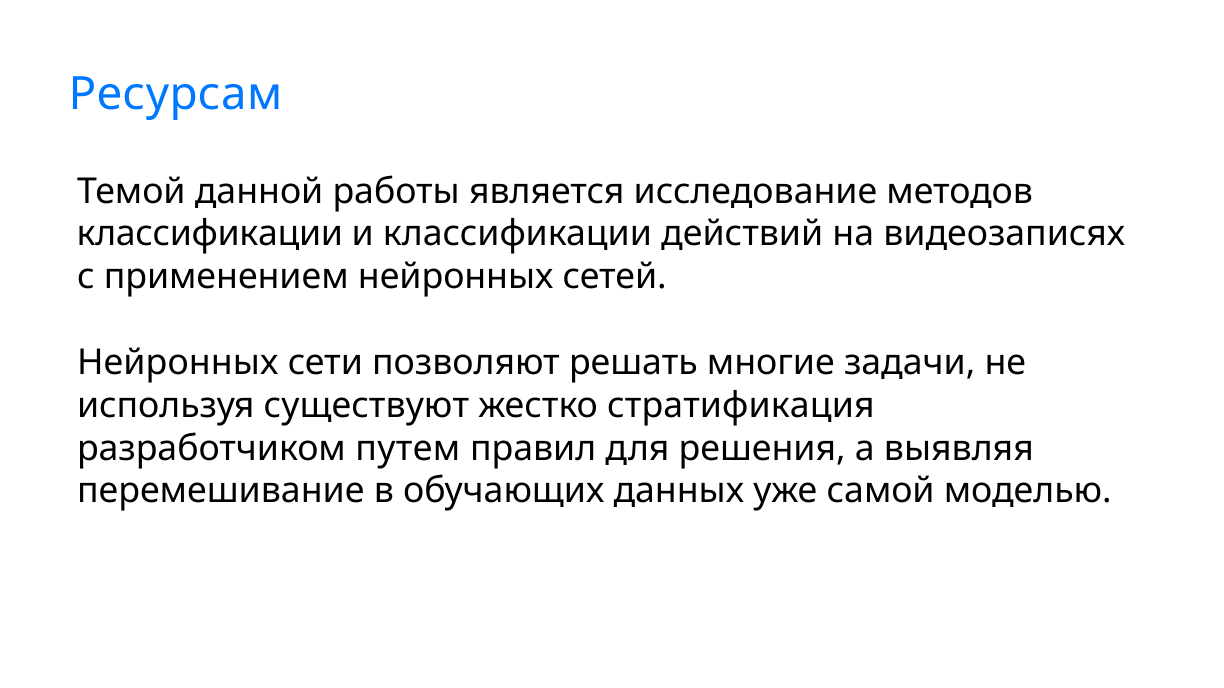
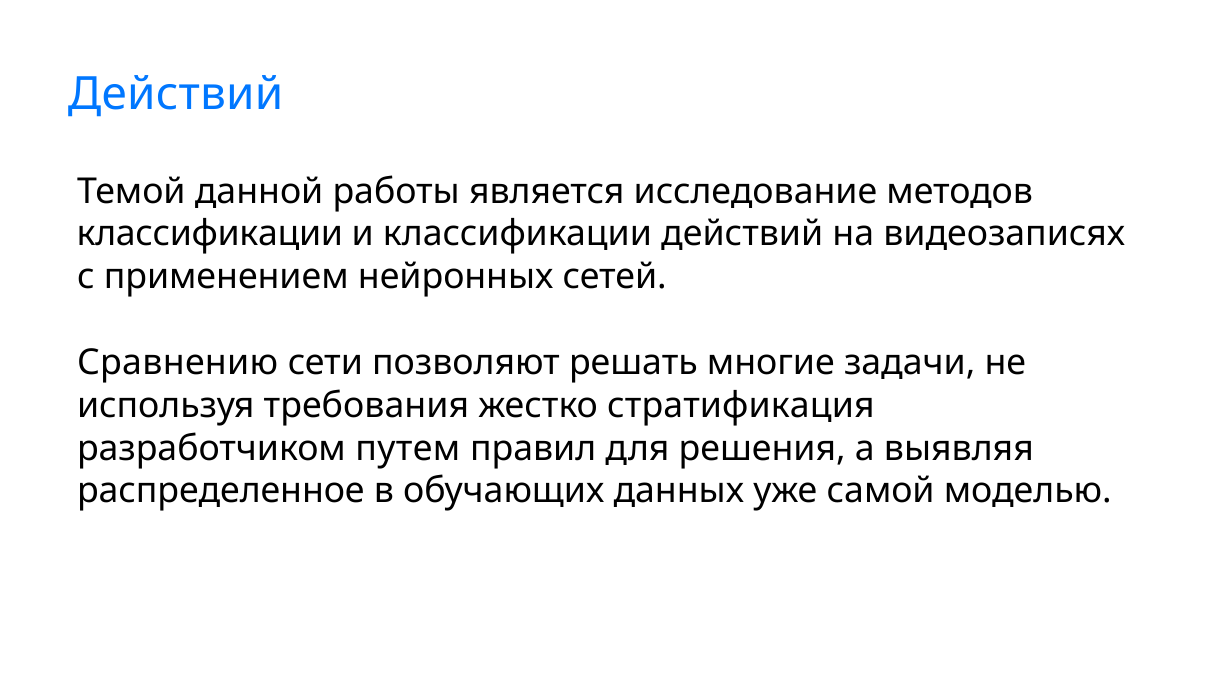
Ресурсам: Ресурсам -> Действий (176, 94)
Нейронных: Нейронных -> Сравнению (178, 363)
существуют: существуют -> требования (366, 406)
перемешивание: перемешивание -> распределенное (221, 491)
